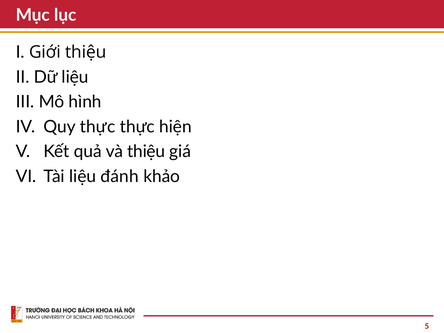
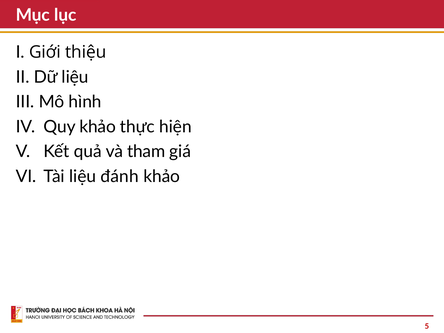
Quy thực: thực -> khảo (98, 127)
và thiệu: thiệu -> tham (146, 152)
